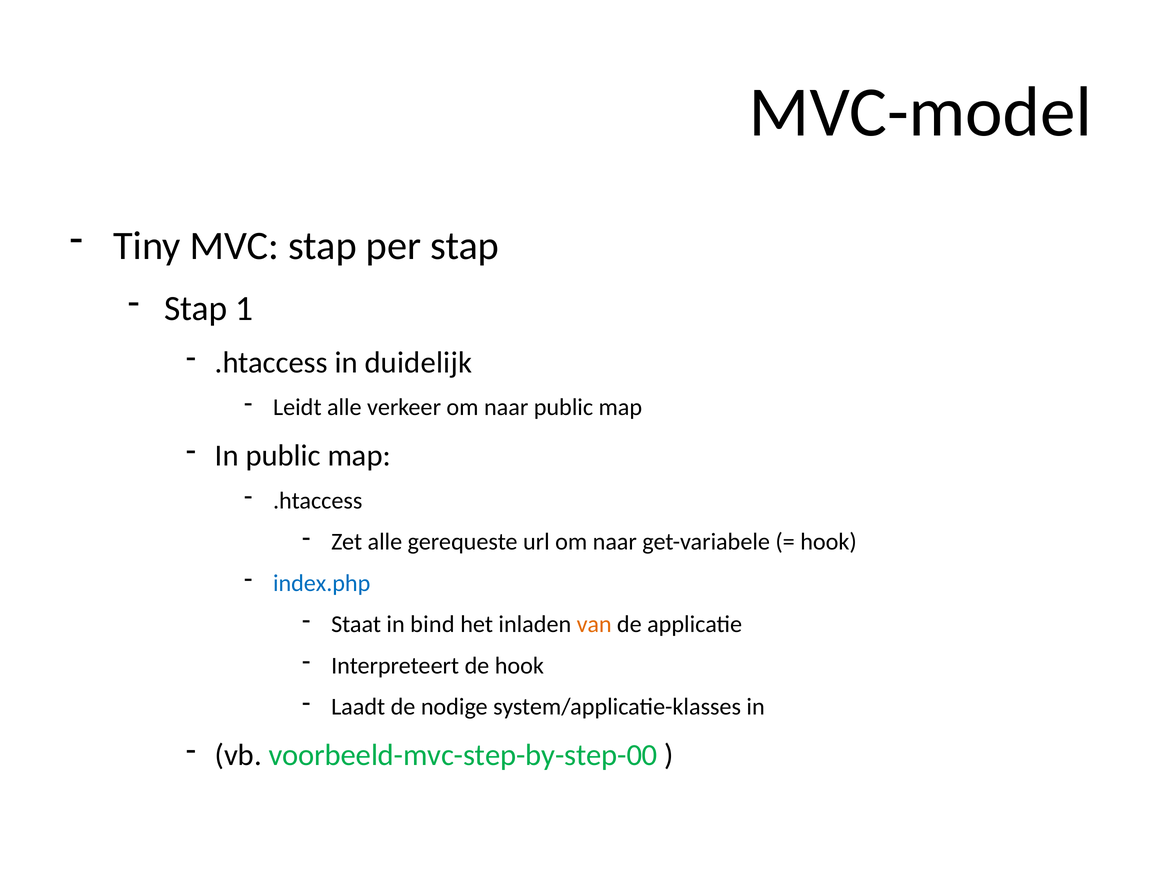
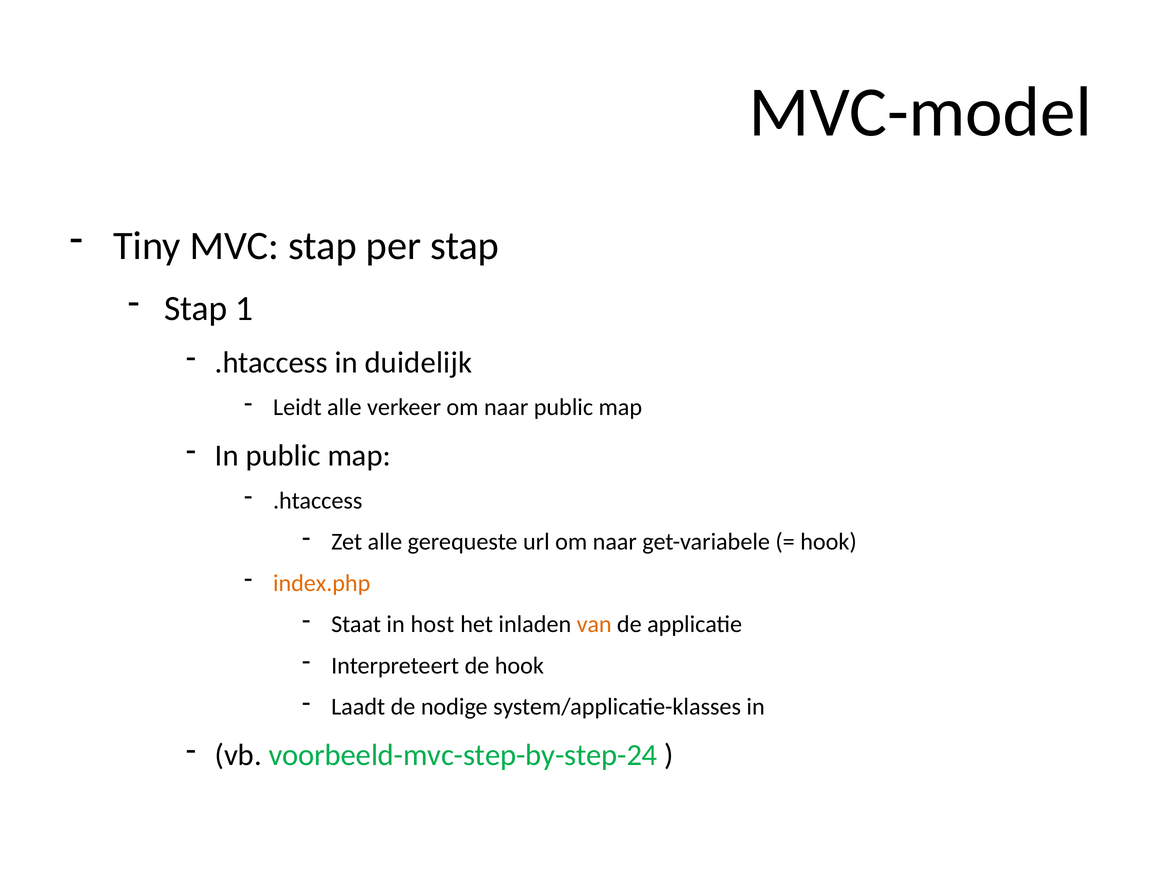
index.php colour: blue -> orange (322, 583)
bind: bind -> host (432, 625)
voorbeeld-mvc-step-by-step-00: voorbeeld-mvc-step-by-step-00 -> voorbeeld-mvc-step-by-step-24 (463, 756)
